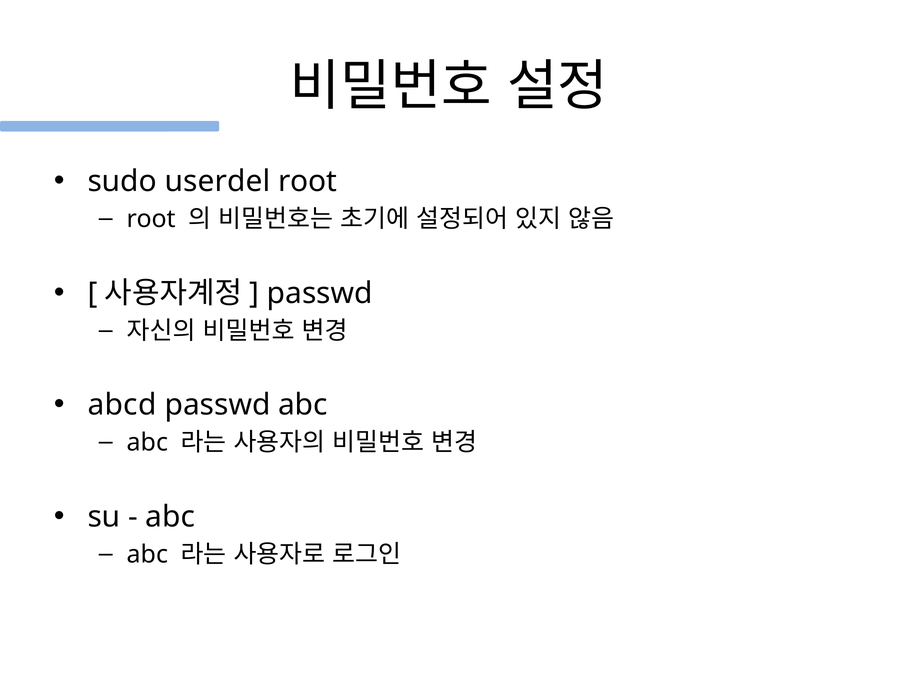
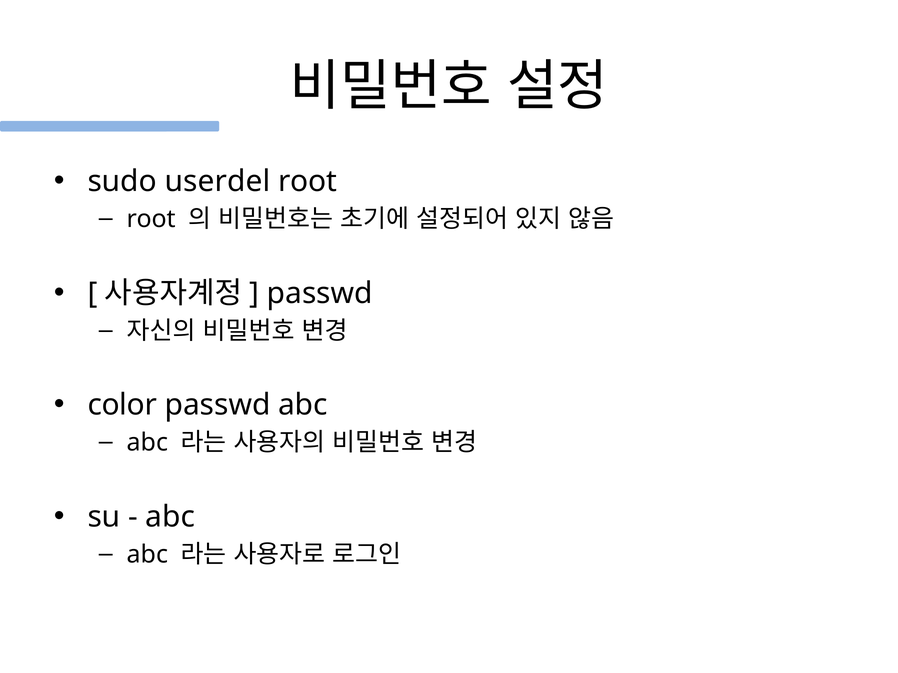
abcd: abcd -> color (122, 405)
